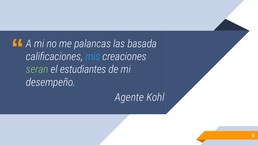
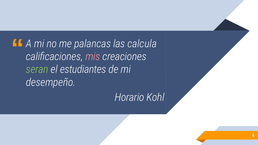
basada: basada -> calcula (142, 44)
mis colour: light blue -> pink (93, 57)
Agente: Agente -> Horario (130, 97)
